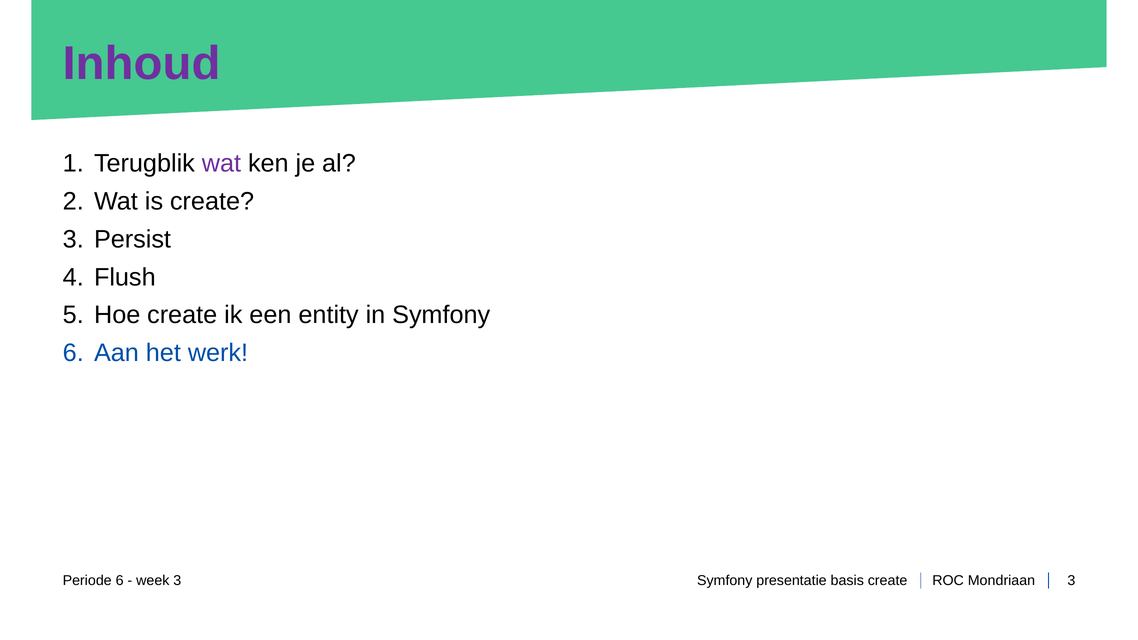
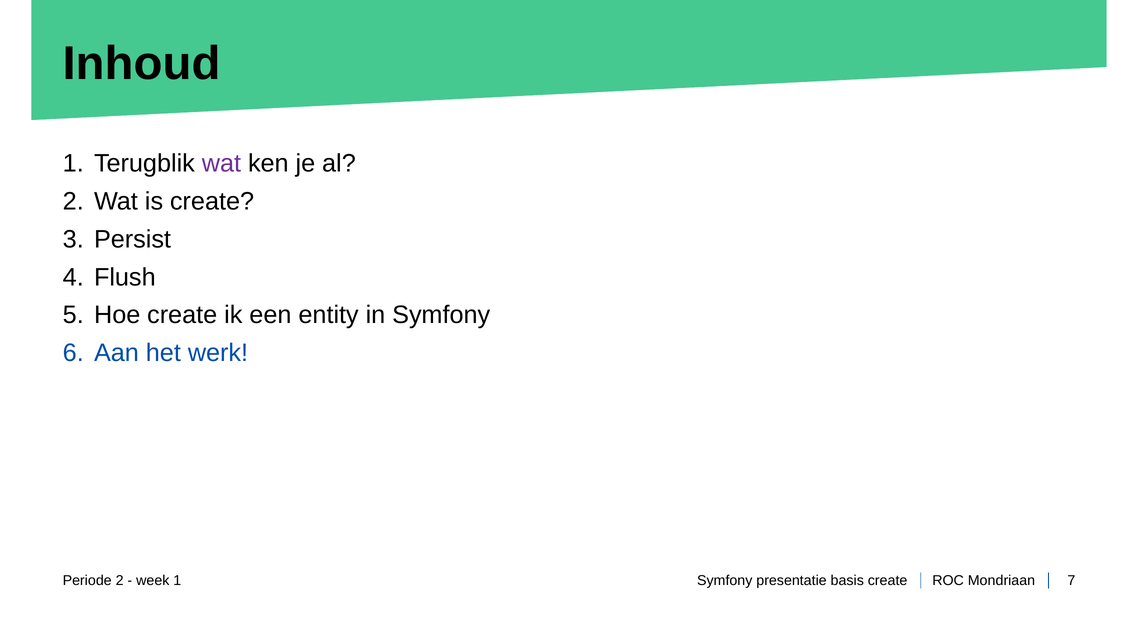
Inhoud colour: purple -> black (142, 63)
Periode 6: 6 -> 2 (120, 581)
week 3: 3 -> 1 (177, 581)
3: 3 -> 7 (1071, 581)
